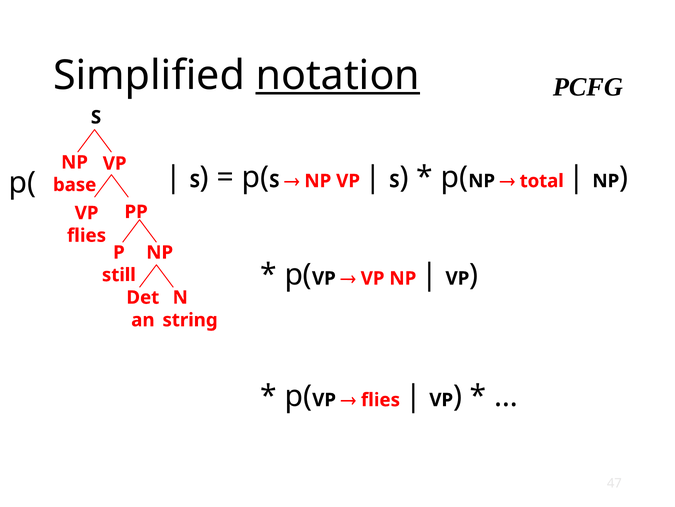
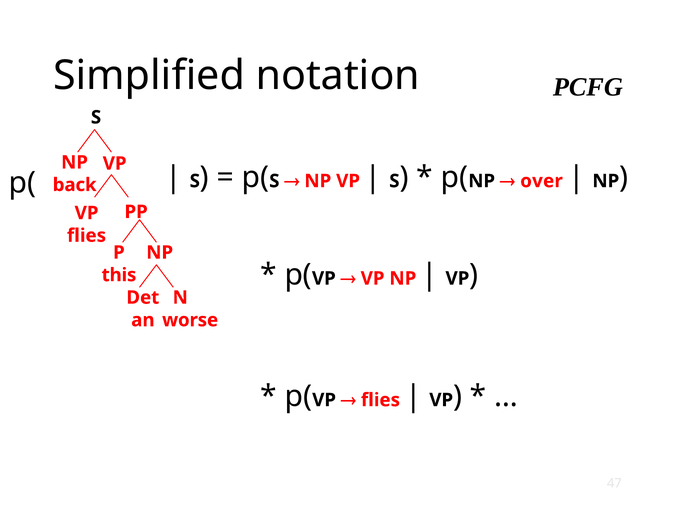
notation underline: present -> none (338, 76)
total: total -> over (541, 181)
base: base -> back (75, 185)
still: still -> this (119, 275)
string: string -> worse (190, 320)
